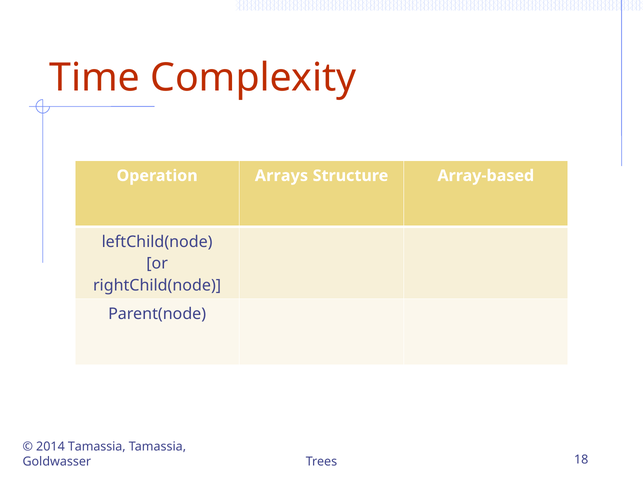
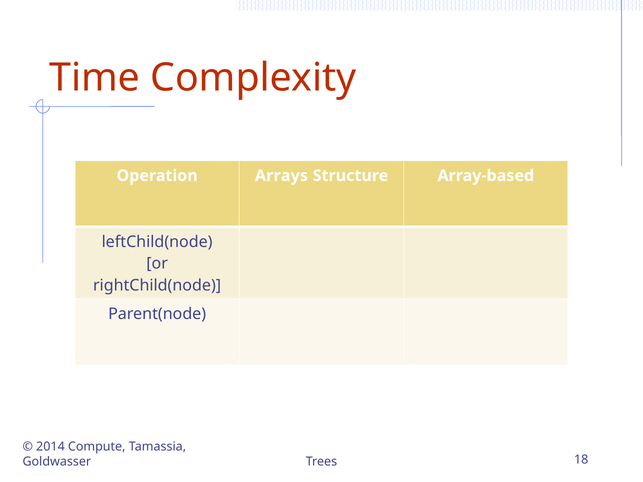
2014 Tamassia: Tamassia -> Compute (97, 447)
